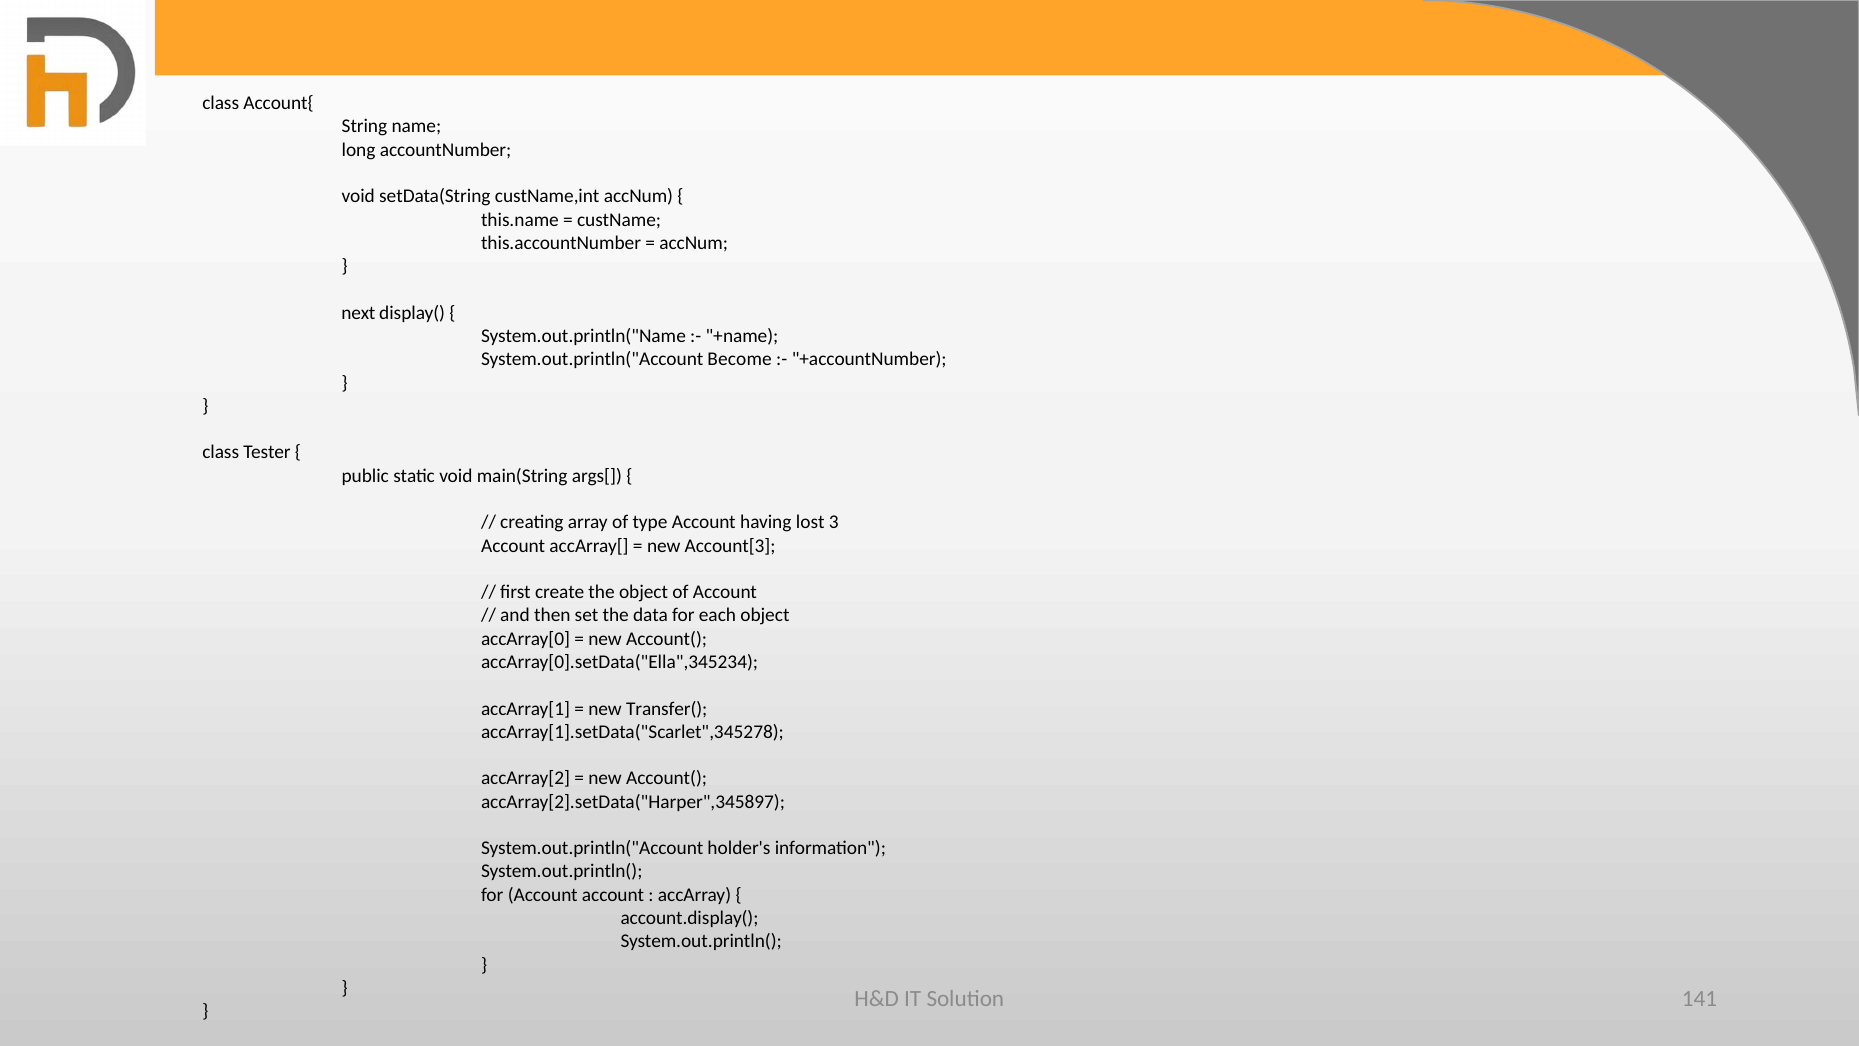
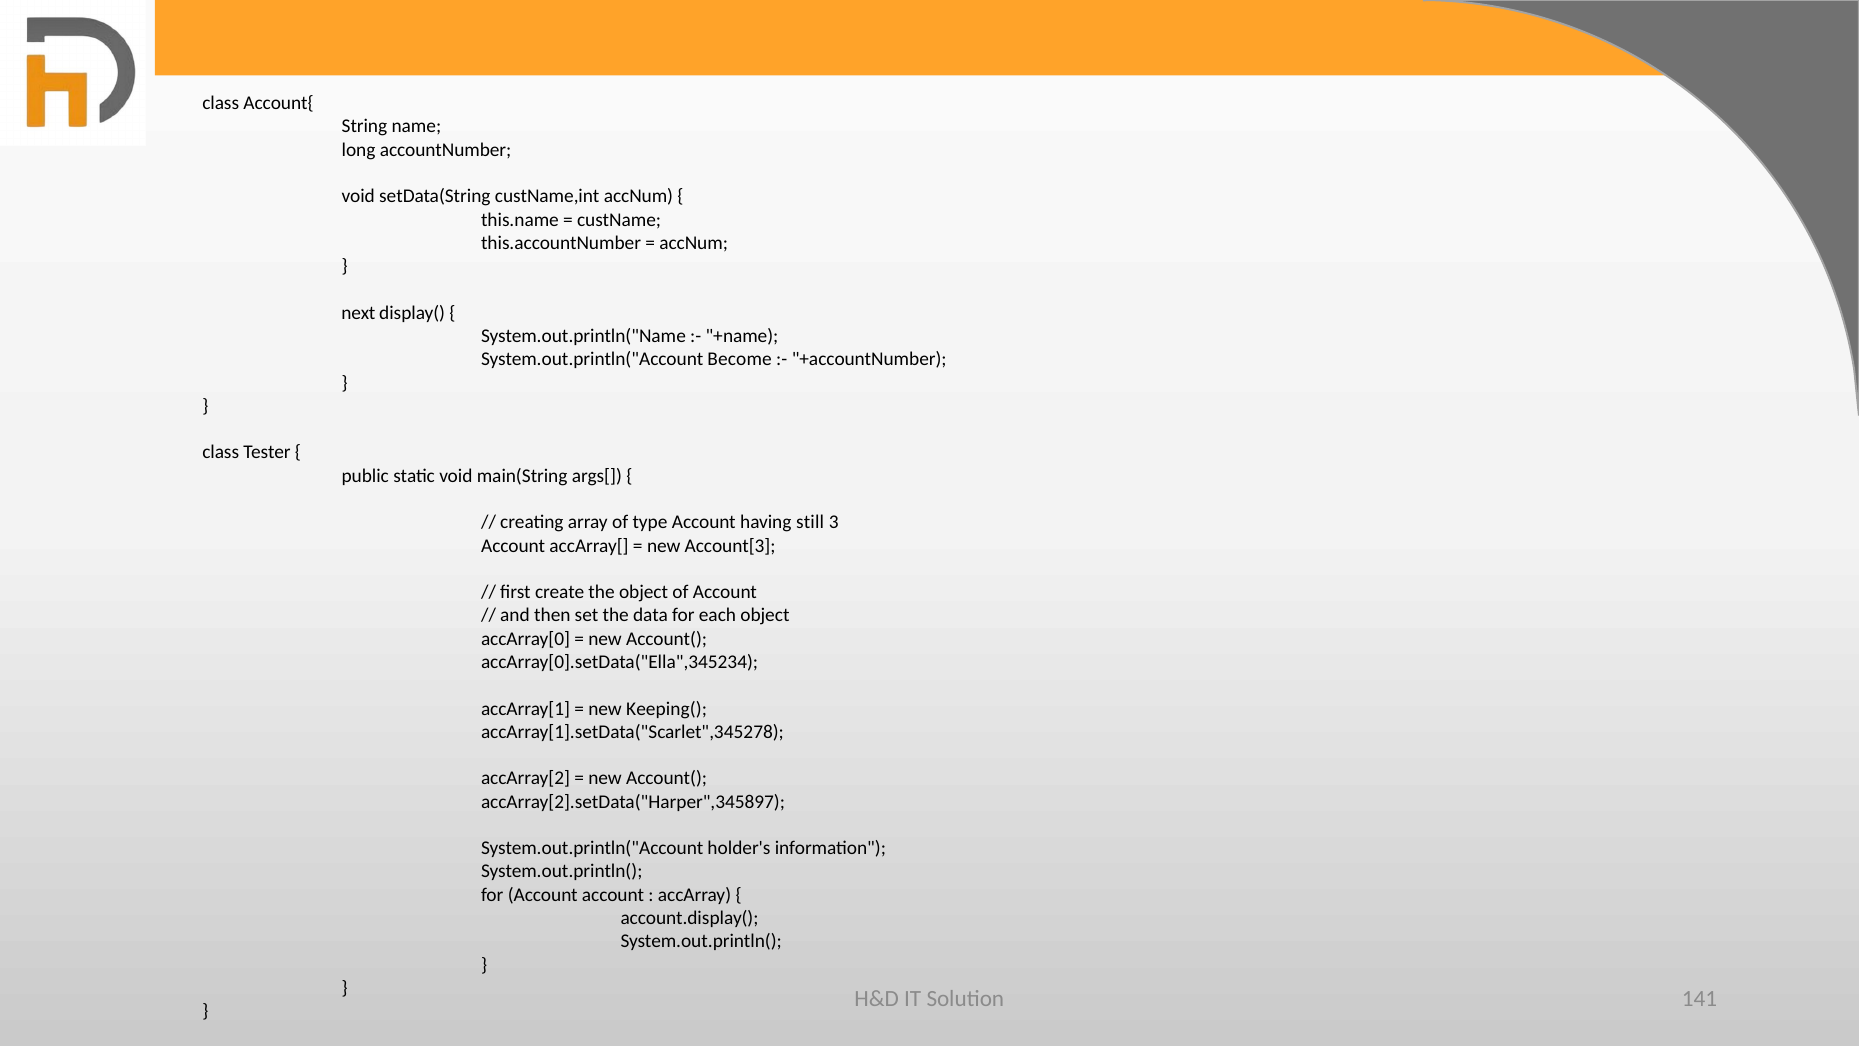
lost: lost -> still (810, 522)
Transfer(: Transfer( -> Keeping( (667, 708)
